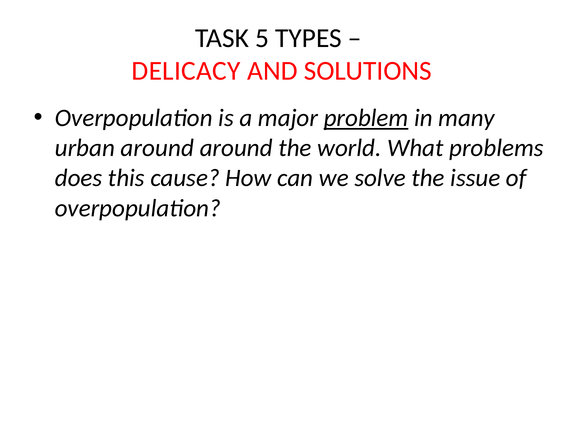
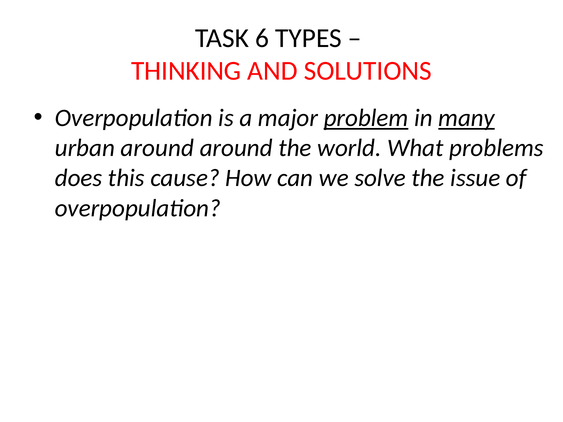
5: 5 -> 6 (262, 38)
DELICACY: DELICACY -> THINKING (186, 71)
many underline: none -> present (467, 118)
